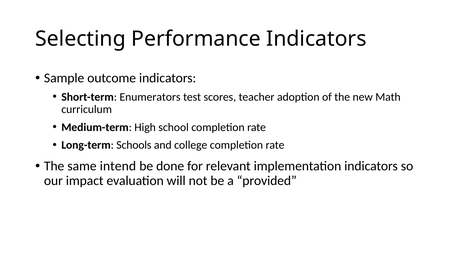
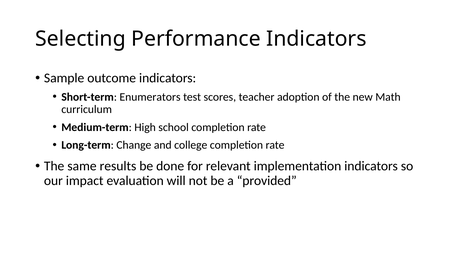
Schools: Schools -> Change (134, 145)
intend: intend -> results (118, 166)
